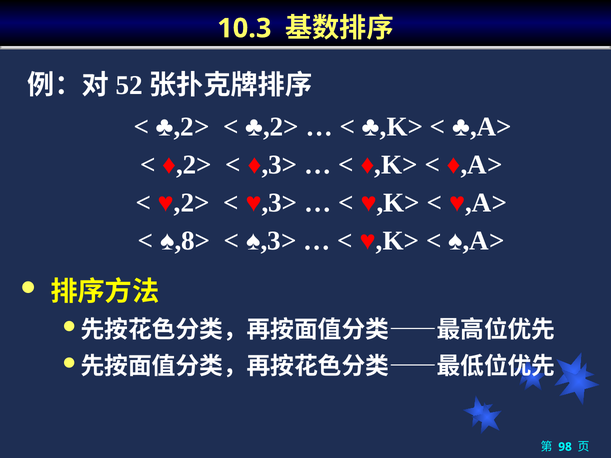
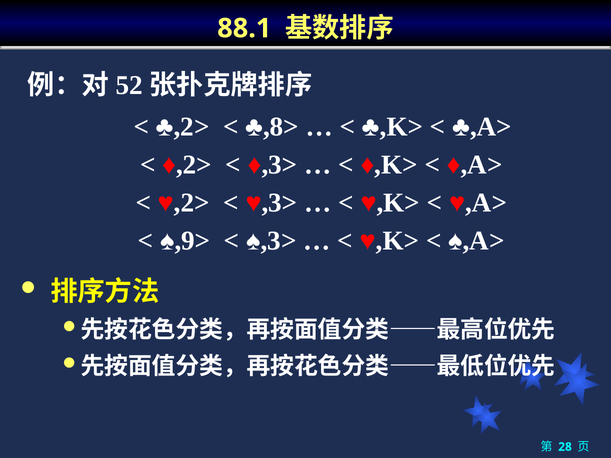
10.3: 10.3 -> 88.1 (244, 28)
♣,2>: ♣,2> -> ♣,8> (272, 127)
♠,8>: ♠,8> -> ♠,9> (185, 241)
98: 98 -> 28 (565, 447)
